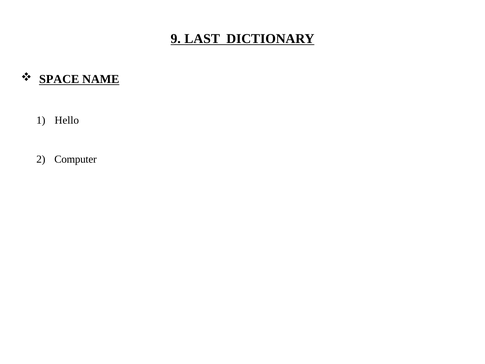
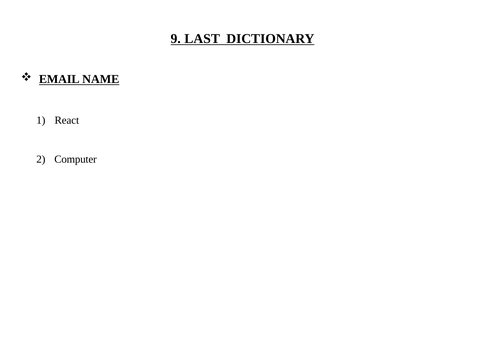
SPACE: SPACE -> EMAIL (59, 79)
Hello: Hello -> React (67, 120)
